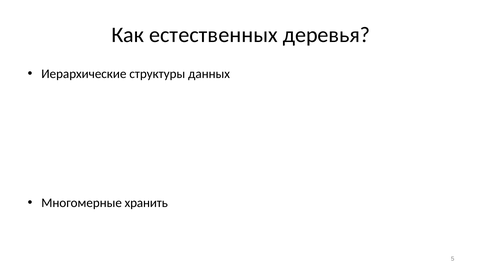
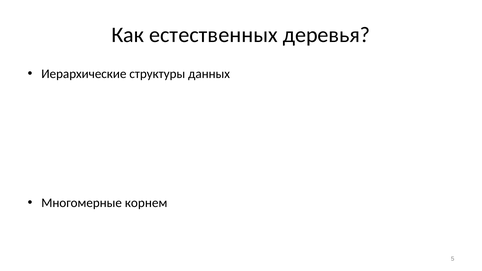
хранить: хранить -> корнем (146, 203)
